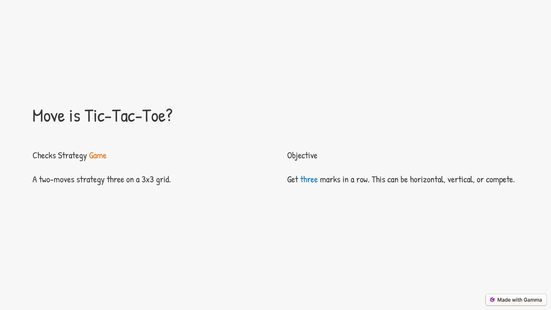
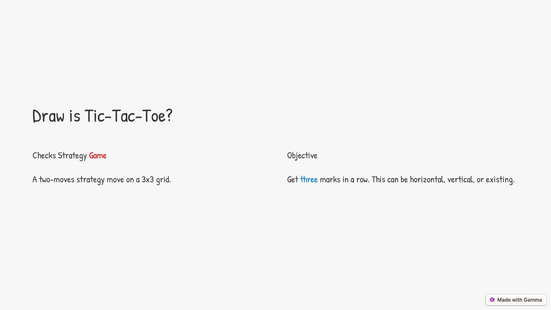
Move: Move -> Draw (49, 116)
Game colour: orange -> red (98, 155)
strategy three: three -> move (115, 180)
compete: compete -> existing (500, 180)
